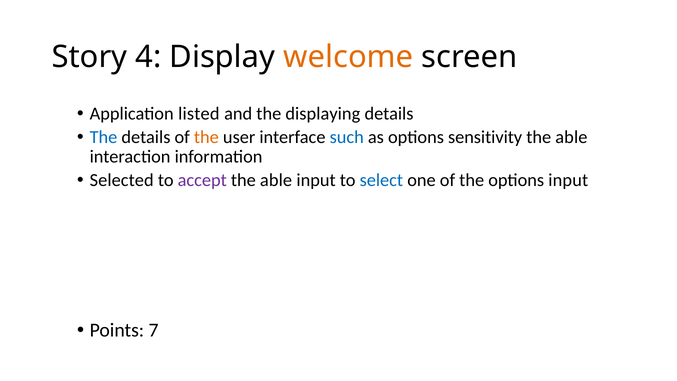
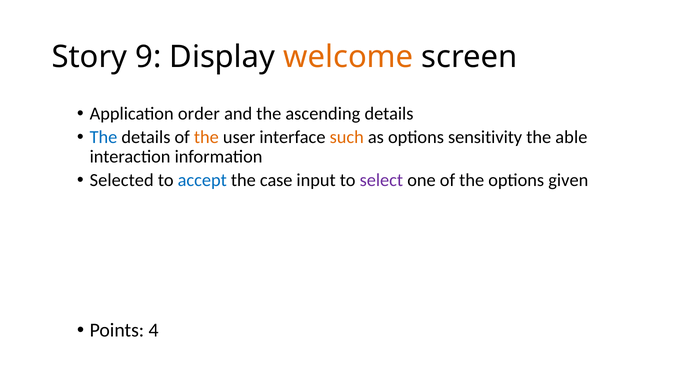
4: 4 -> 9 (148, 57)
listed: listed -> order (199, 114)
displaying: displaying -> ascending (323, 114)
such colour: blue -> orange (347, 137)
accept colour: purple -> blue (202, 180)
able: able -> case (276, 180)
select colour: blue -> purple (381, 180)
options input: input -> given (568, 180)
7: 7 -> 4 (154, 330)
